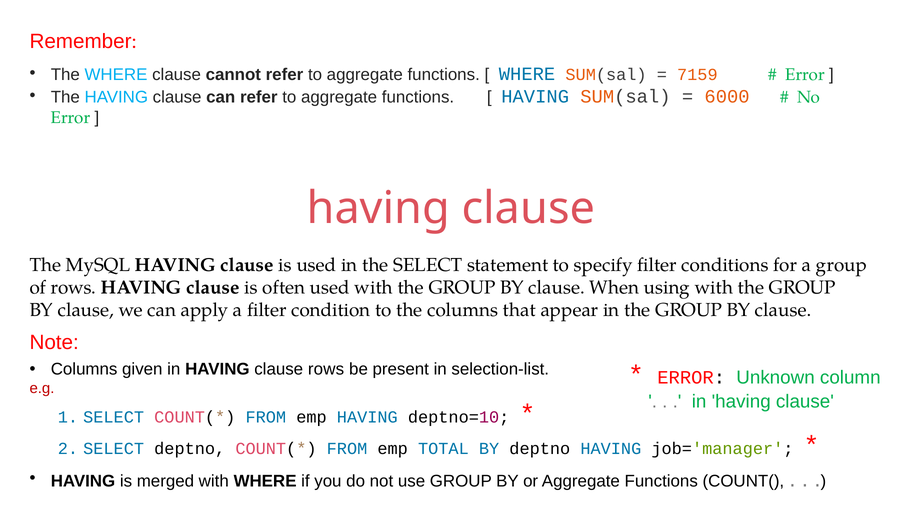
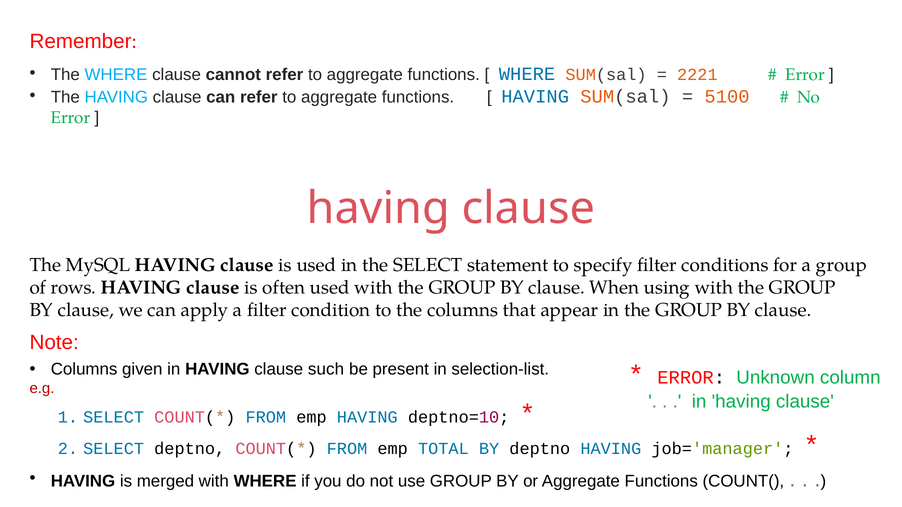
7159: 7159 -> 2221 (697, 75)
6000: 6000 -> 5100 (727, 96)
clause rows: rows -> such (326, 370)
